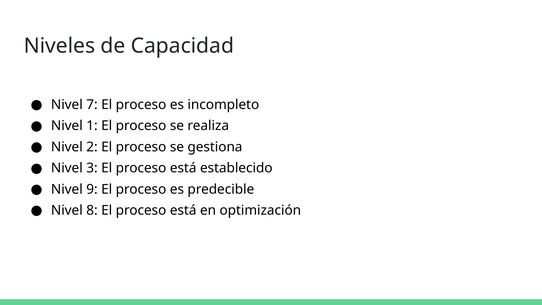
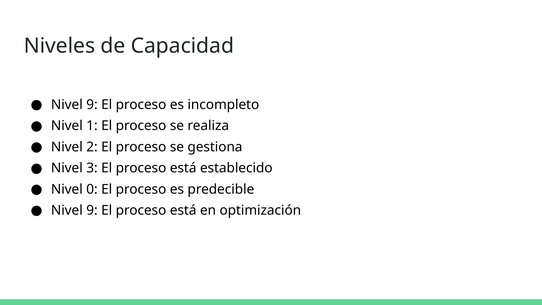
7: 7 -> 9 (92, 105)
9: 9 -> 0 (92, 189)
8: 8 -> 9 (92, 210)
